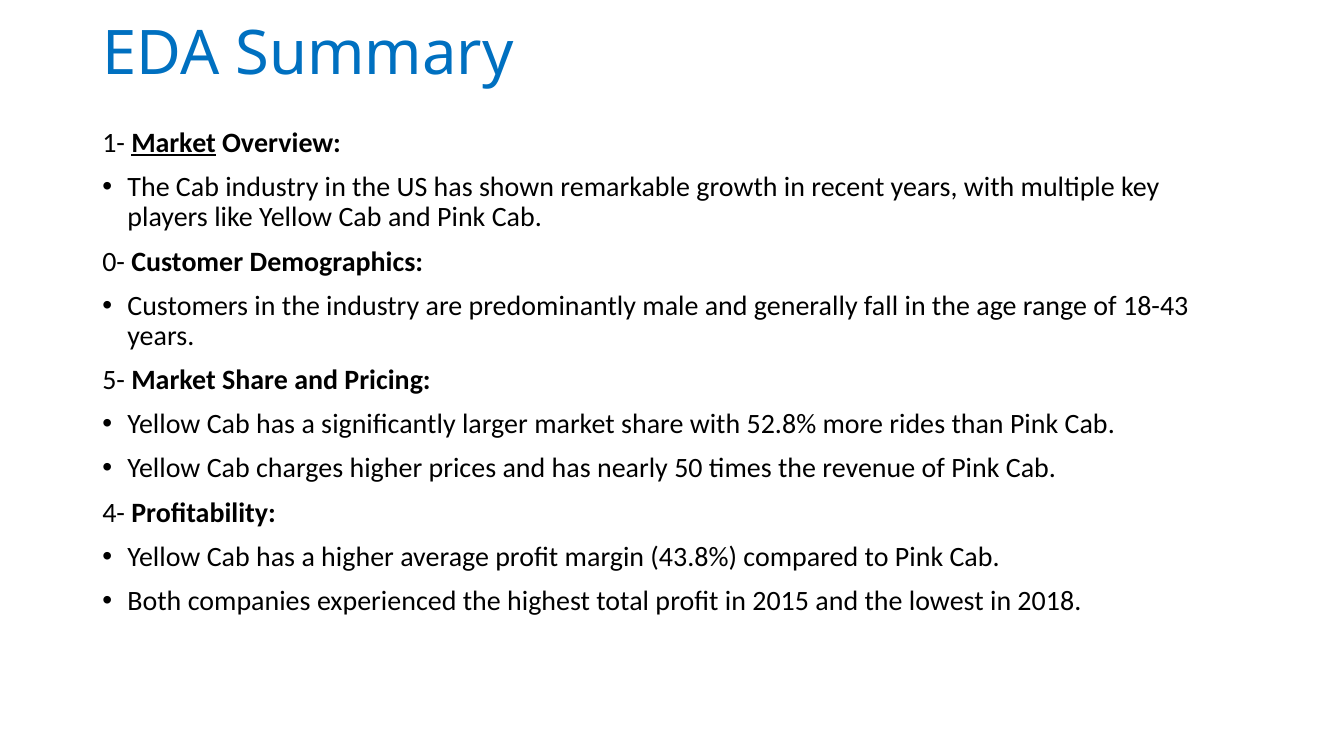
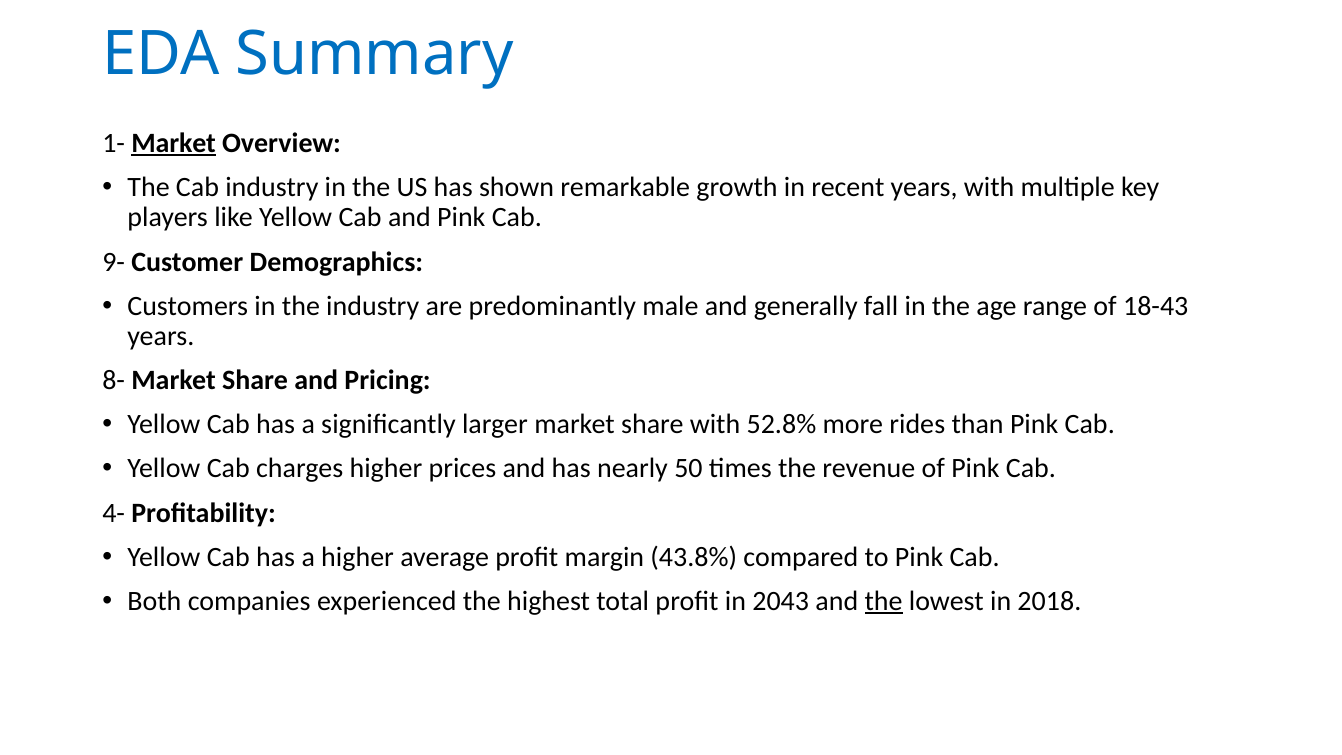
0-: 0- -> 9- (114, 262)
5-: 5- -> 8- (114, 380)
2015: 2015 -> 2043 (781, 601)
the underline: none -> present (884, 601)
